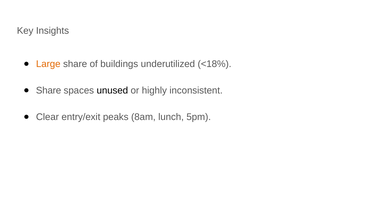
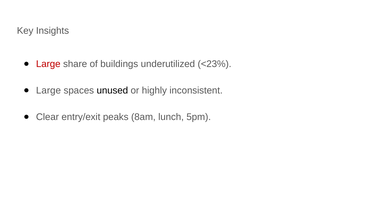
Large colour: orange -> red (48, 64)
<18%: <18% -> <23% (215, 64)
Share: Share -> Large (48, 90)
